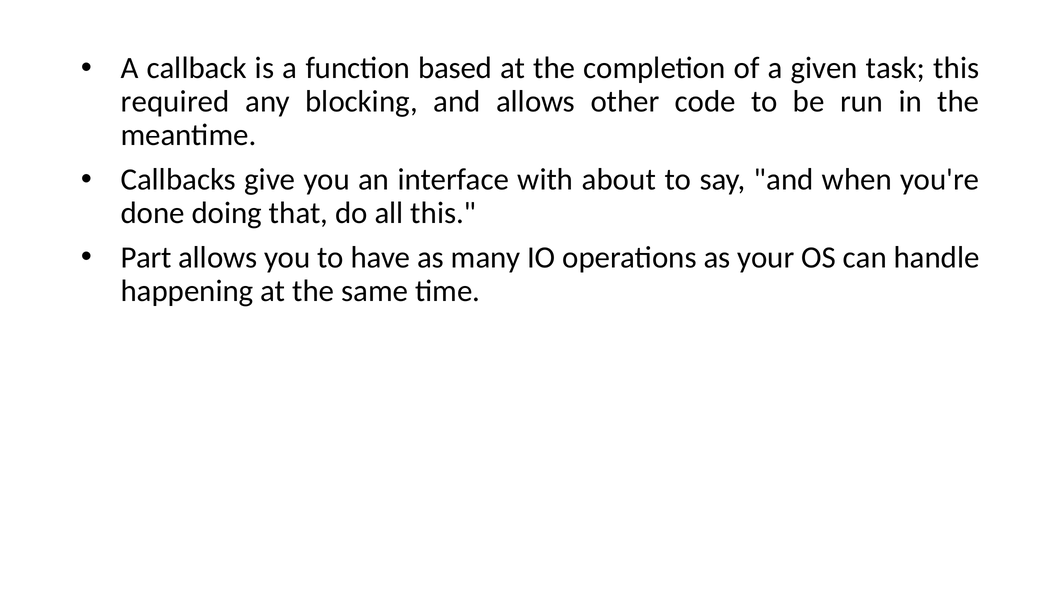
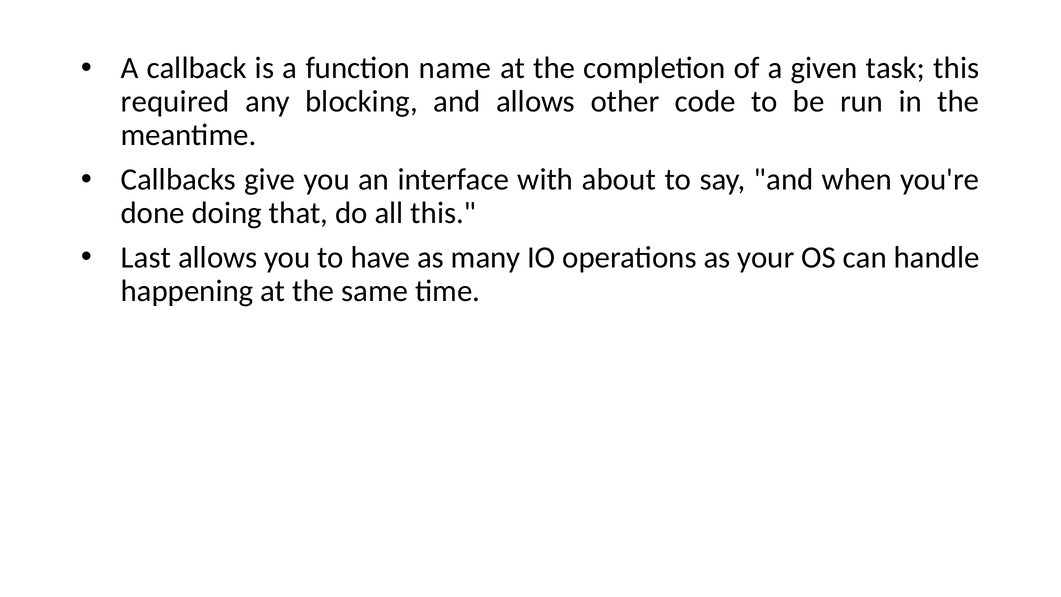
based: based -> name (455, 68)
Part: Part -> Last (146, 257)
